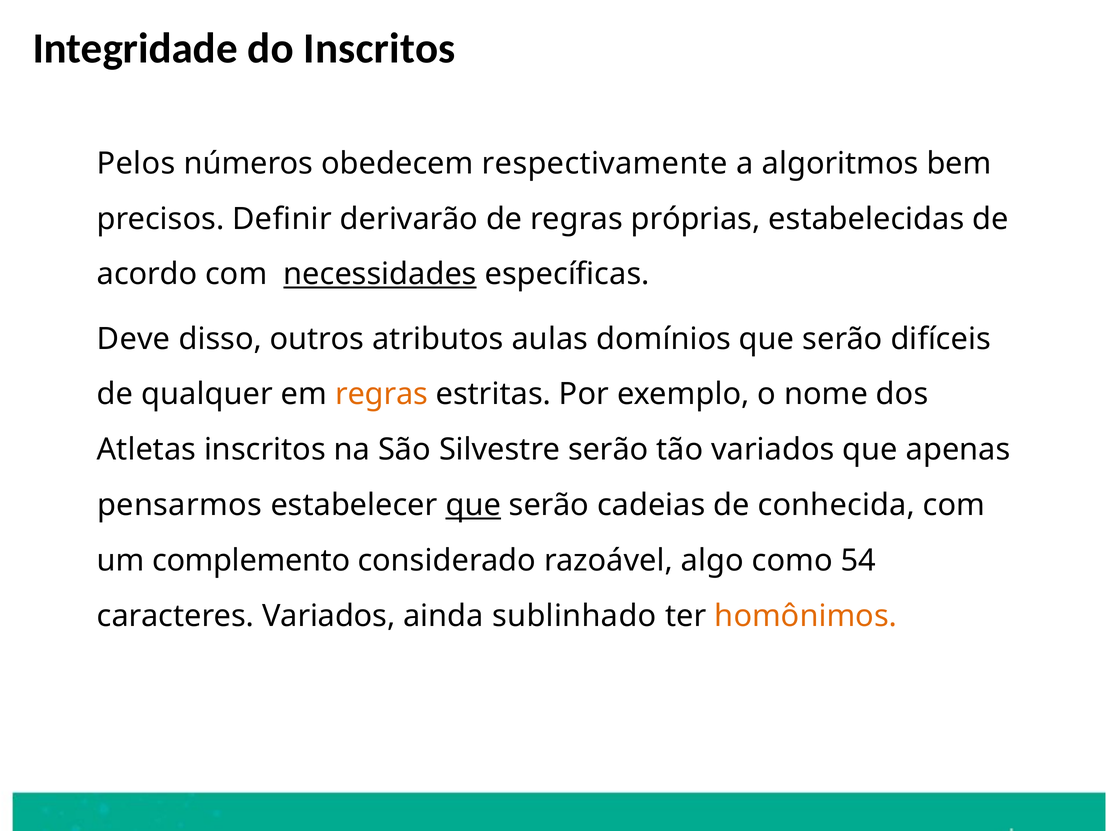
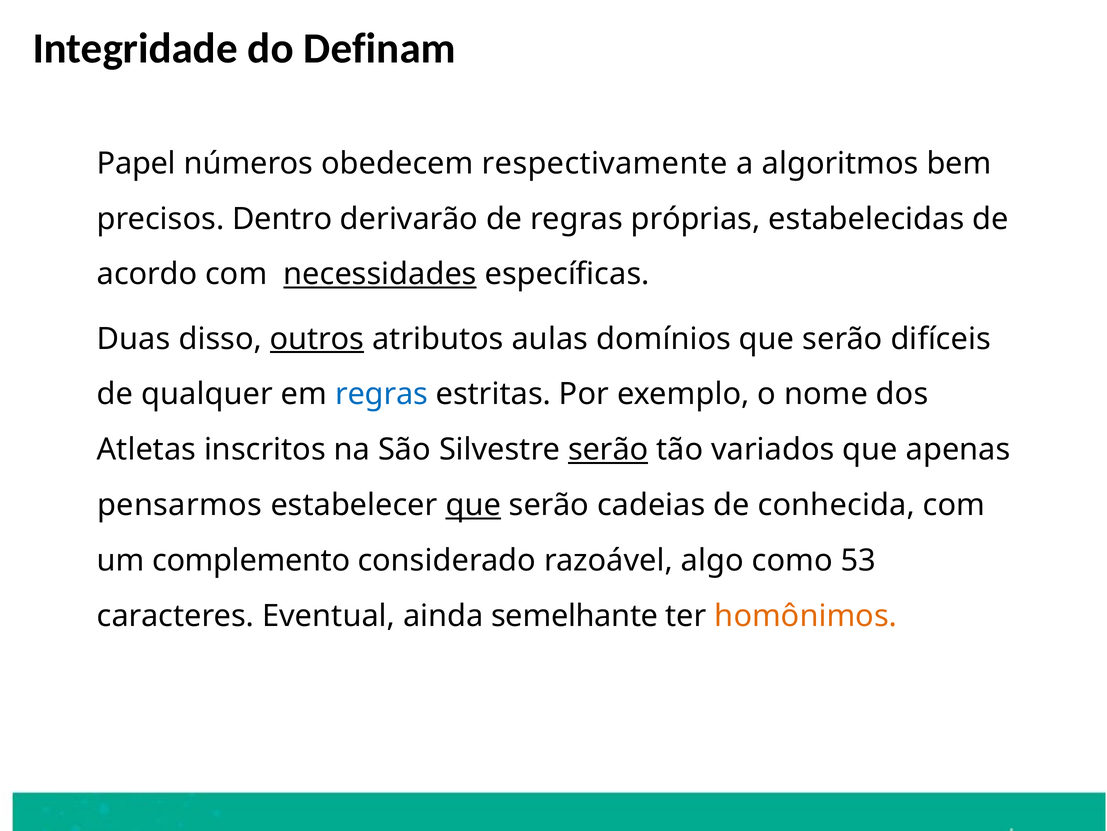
do Inscritos: Inscritos -> Definam (380, 48)
Pelos: Pelos -> Papel (136, 163)
Definir: Definir -> Dentro (282, 219)
Deve: Deve -> Duas (134, 339)
outros underline: none -> present (317, 339)
regras colour: orange -> blue (381, 394)
serão underline: none -> present (608, 449)
54: 54 -> 53 (858, 560)
caracteres Variados: Variados -> Eventual (329, 615)
sublinhado: sublinhado -> semelhante (575, 615)
